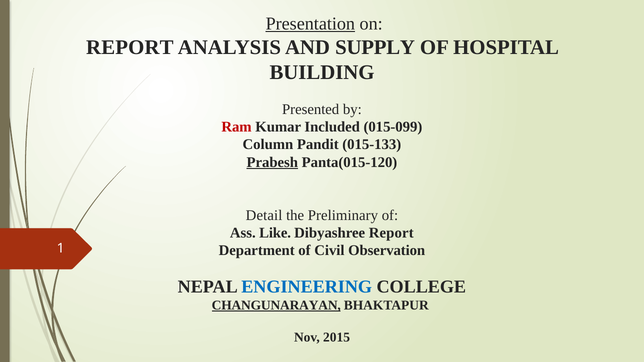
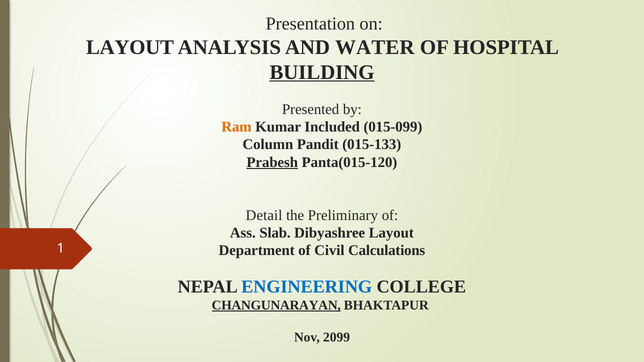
Presentation underline: present -> none (310, 24)
REPORT: REPORT -> LAYOUT (130, 47)
SUPPLY: SUPPLY -> WATER (375, 47)
BUILDING underline: none -> present (322, 72)
Ram colour: red -> orange (237, 127)
Like: Like -> Slab (275, 233)
Dibyashree Report: Report -> Layout (391, 233)
Observation: Observation -> Calculations (387, 251)
2015: 2015 -> 2099 (337, 338)
